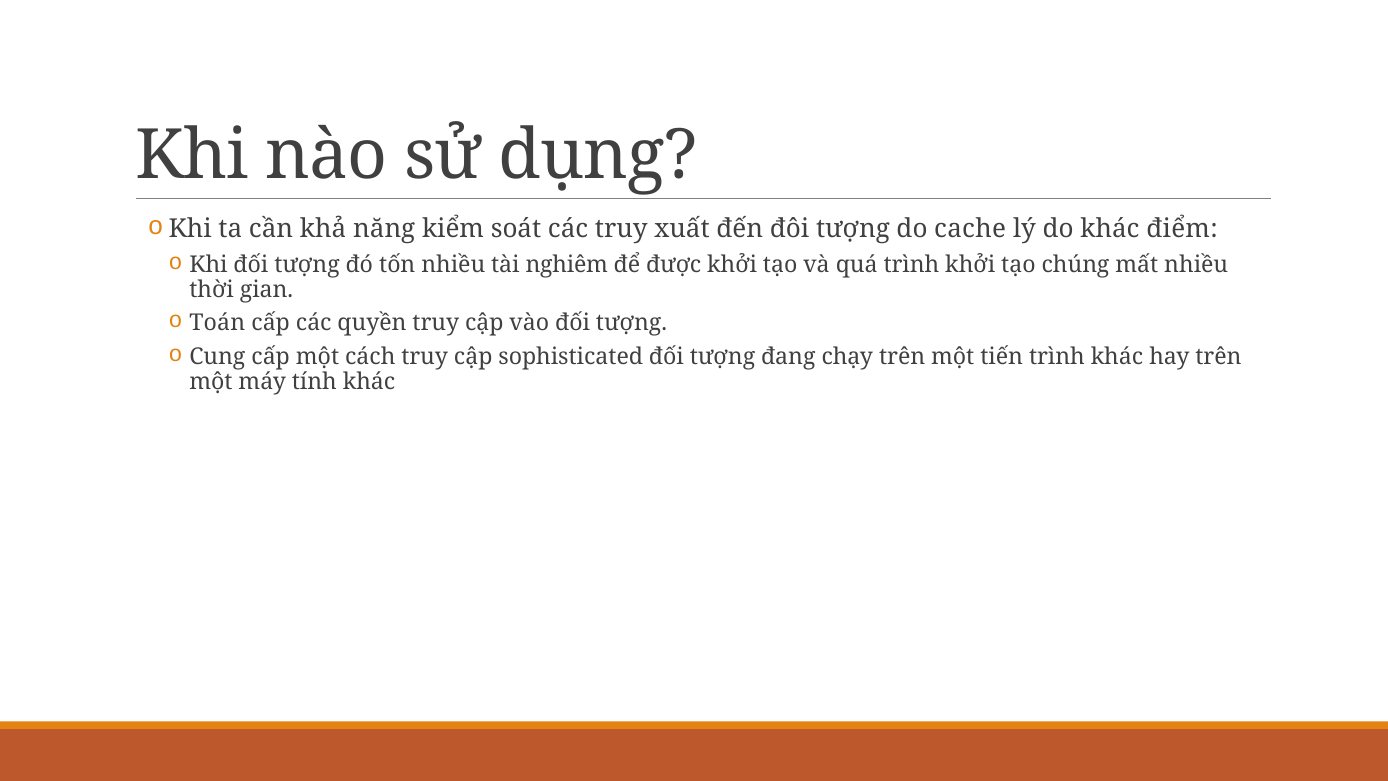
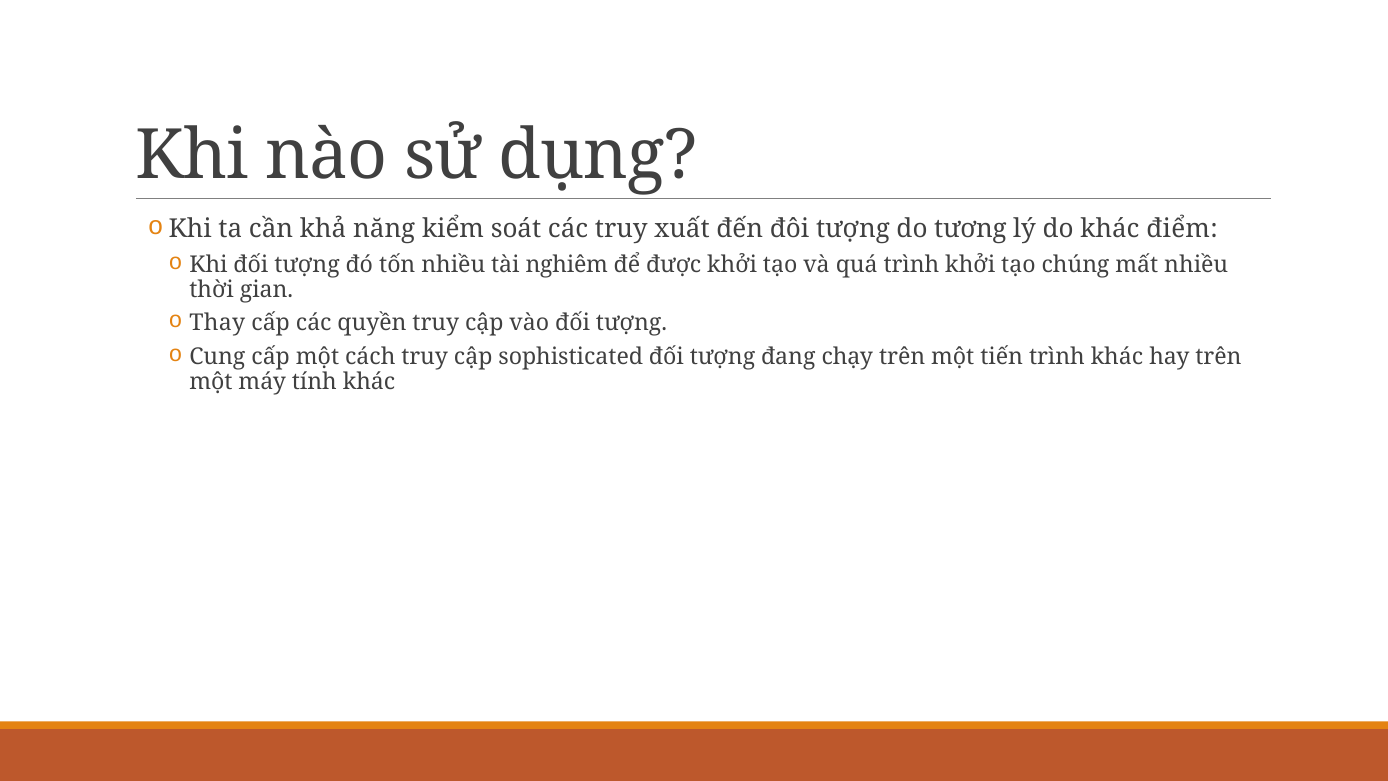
cache: cache -> tương (970, 229)
Toán: Toán -> Thay (217, 323)
